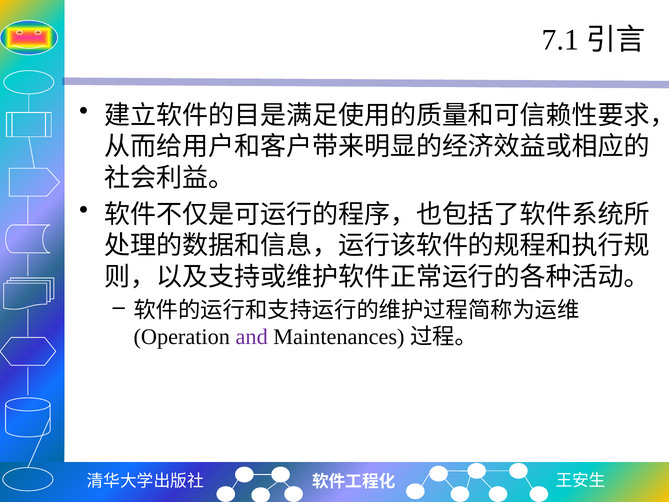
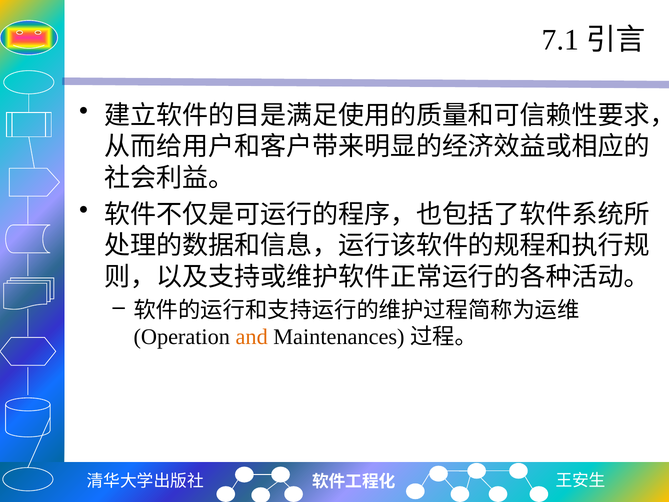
and colour: purple -> orange (252, 337)
